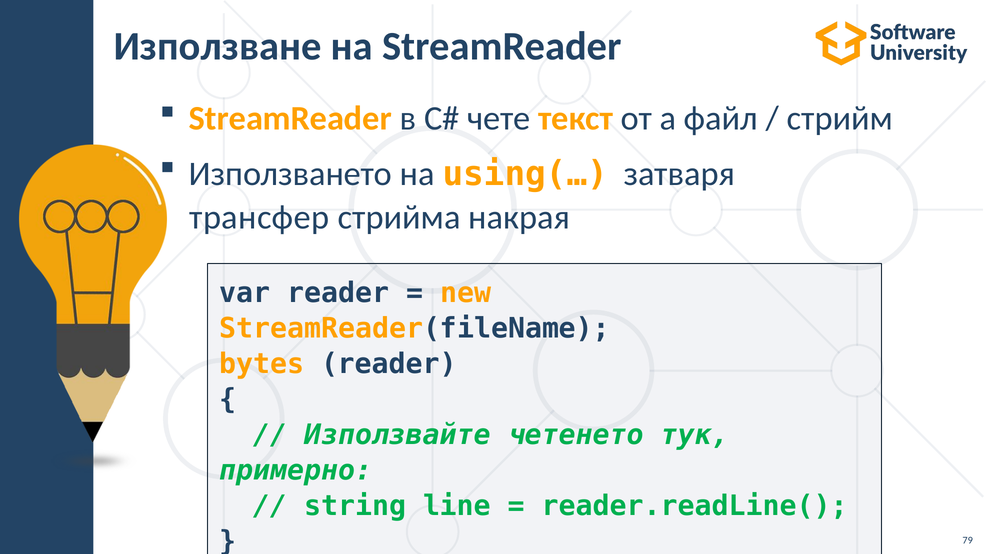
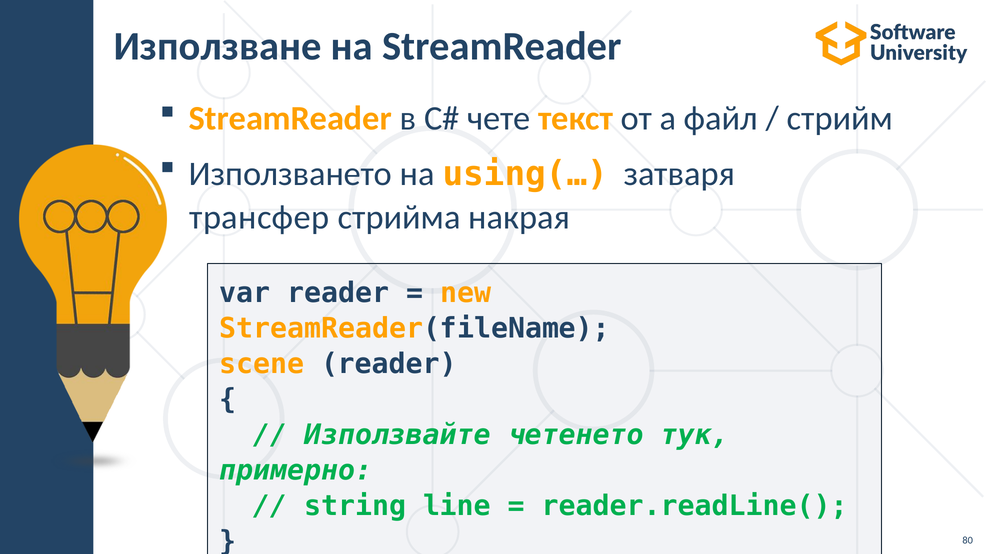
bytes: bytes -> scene (262, 364)
79: 79 -> 80 (968, 541)
